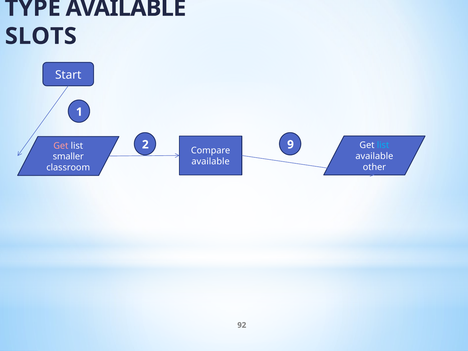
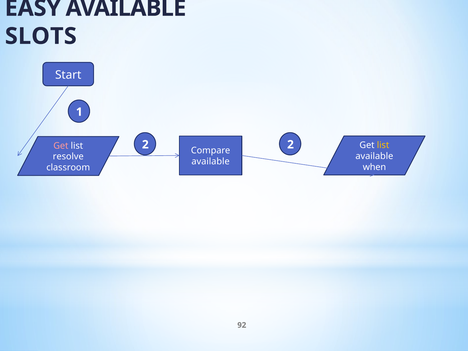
TYPE: TYPE -> EASY (33, 8)
2 9: 9 -> 2 (290, 145)
list colour: light blue -> yellow (383, 145)
smaller: smaller -> resolve (68, 157)
other: other -> when (374, 167)
